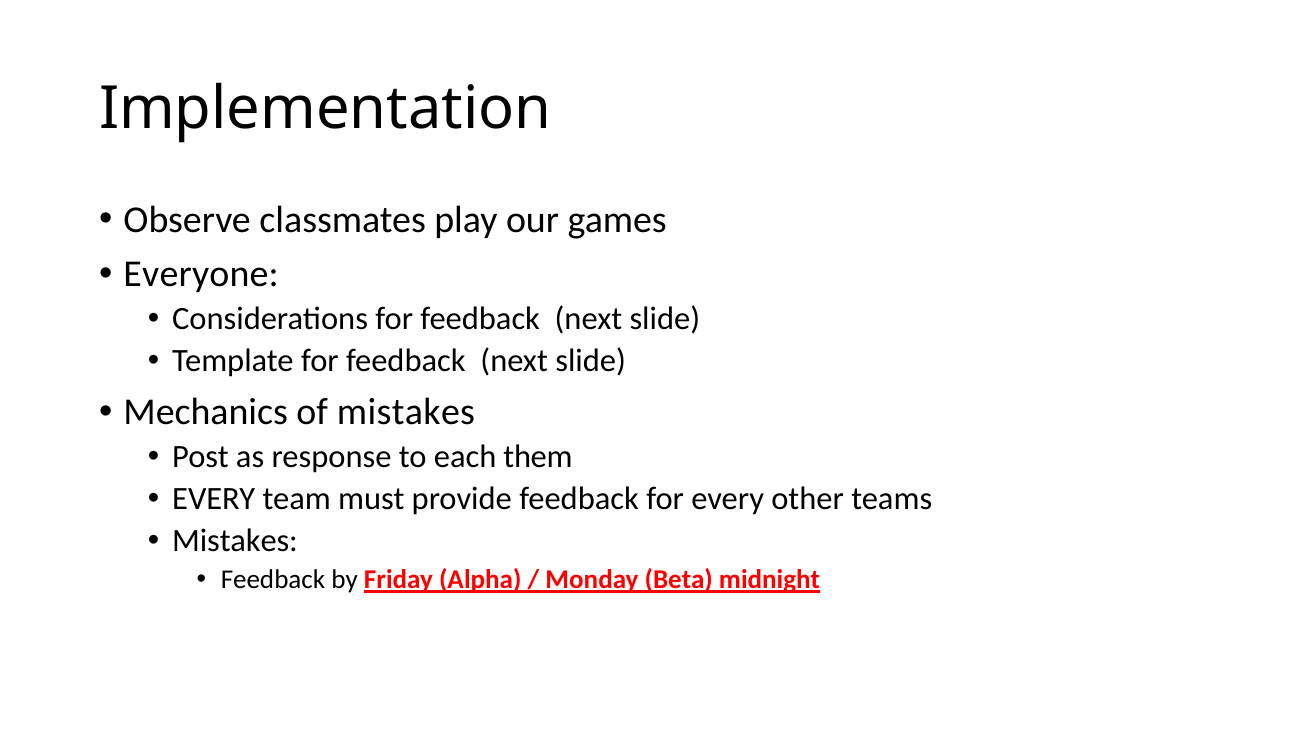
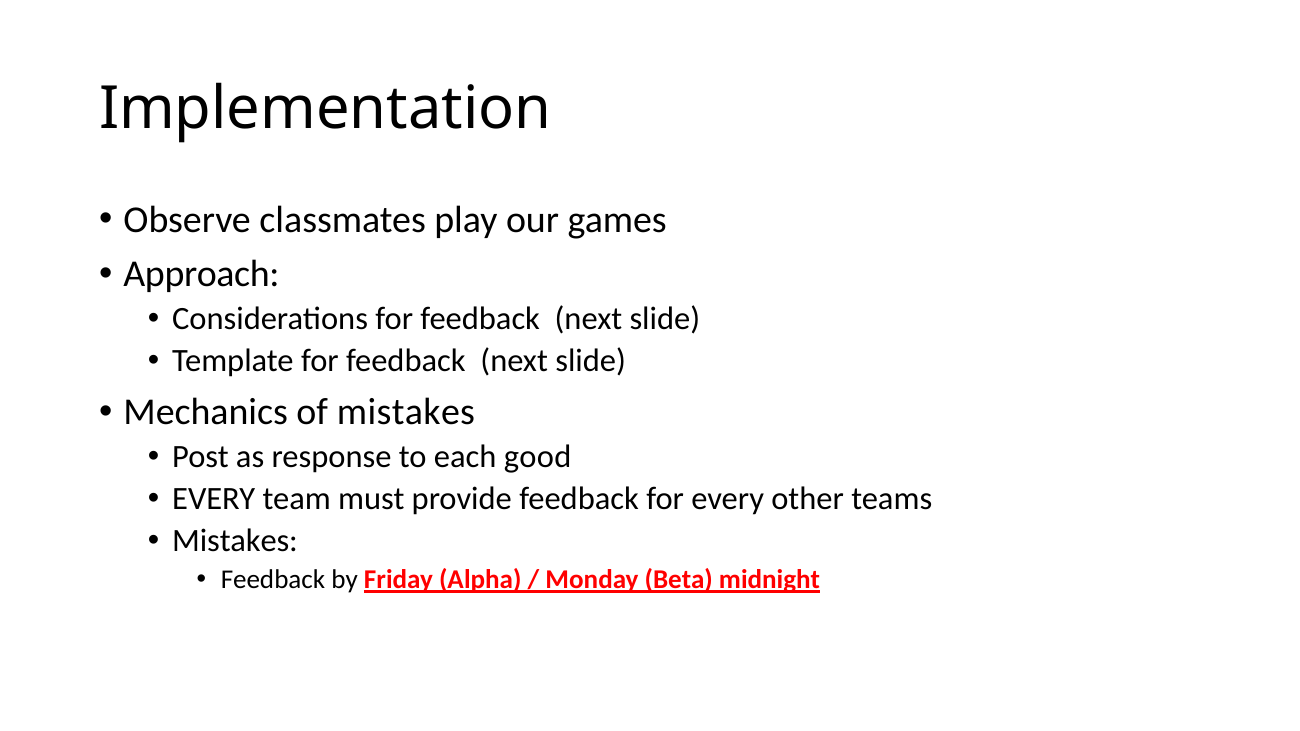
Everyone: Everyone -> Approach (201, 274)
them: them -> good (538, 457)
